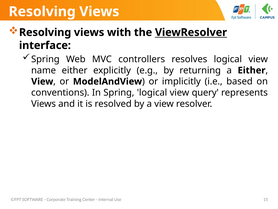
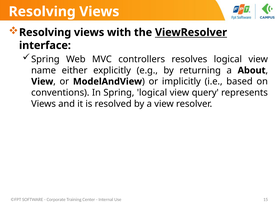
a Either: Either -> About (252, 70)
